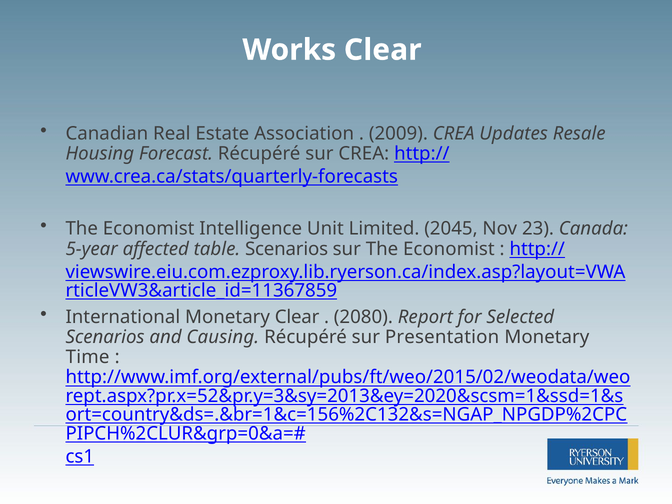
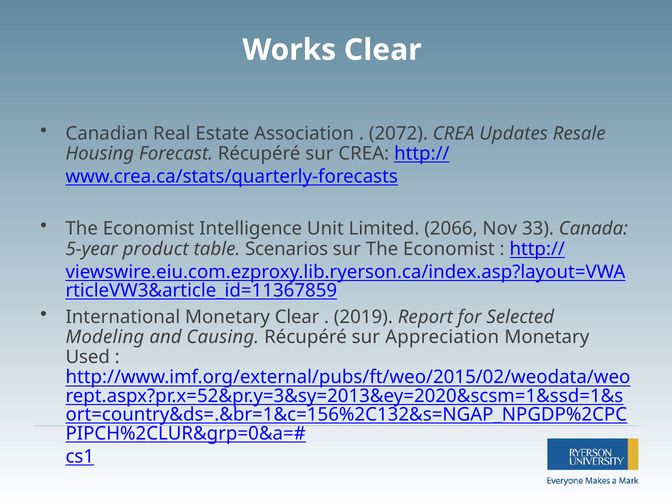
2009: 2009 -> 2072 (398, 133)
2045: 2045 -> 2066 (451, 229)
23: 23 -> 33 (538, 229)
affected: affected -> product (156, 249)
2080: 2080 -> 2019 (363, 317)
Scenarios: Scenarios -> Modeling (105, 337)
Presentation: Presentation -> Appreciation (442, 337)
Time: Time -> Used (88, 357)
